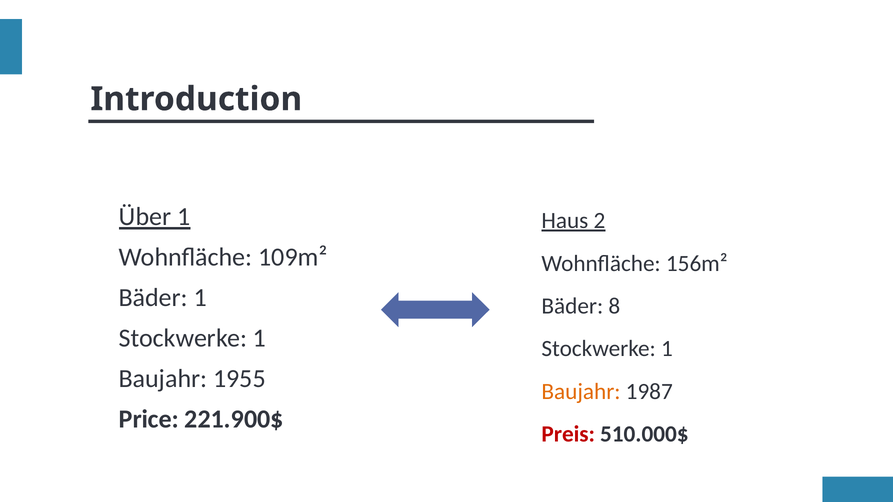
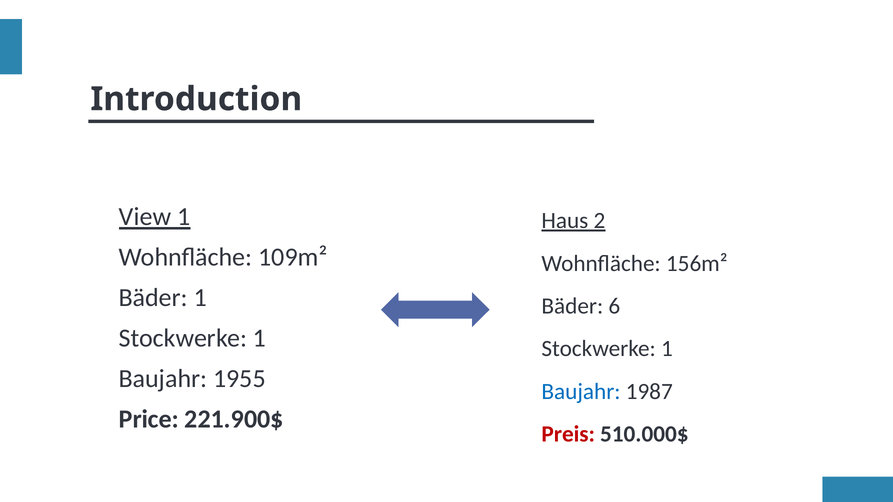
Über: Über -> View (145, 217)
8: 8 -> 6 (614, 306)
Baujahr colour: orange -> blue (581, 392)
